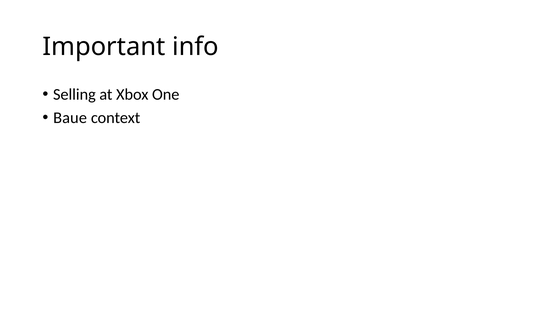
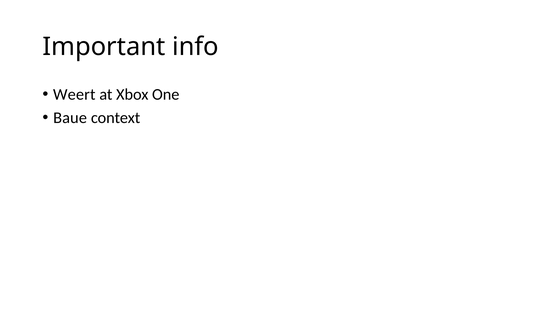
Selling: Selling -> Weert (74, 94)
